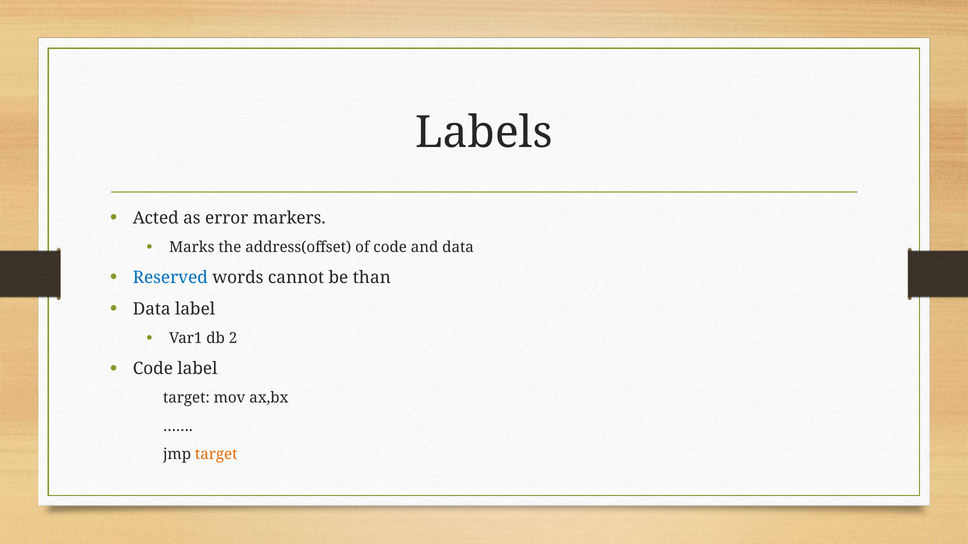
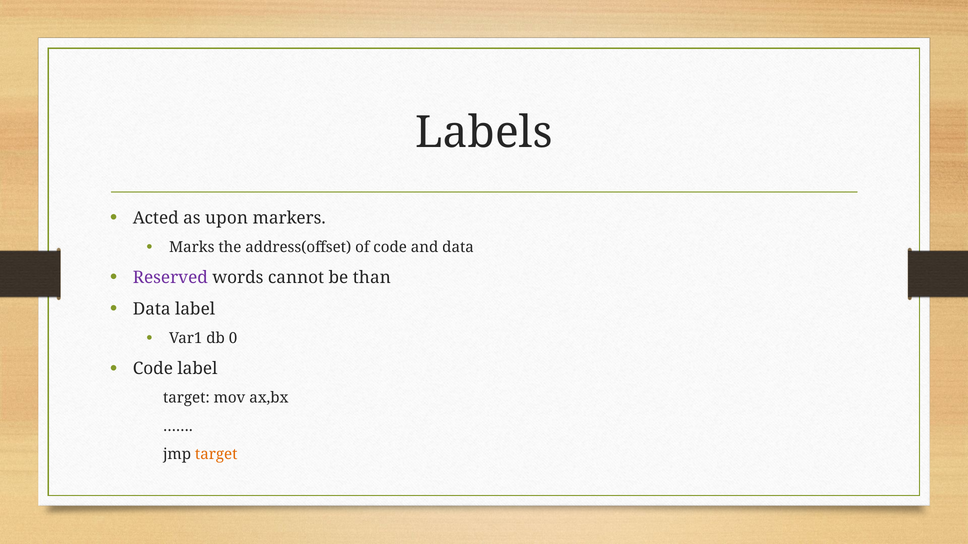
error: error -> upon (227, 218)
Reserved colour: blue -> purple (170, 278)
2: 2 -> 0 (233, 339)
